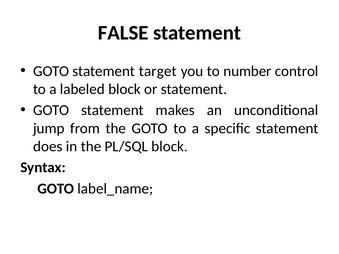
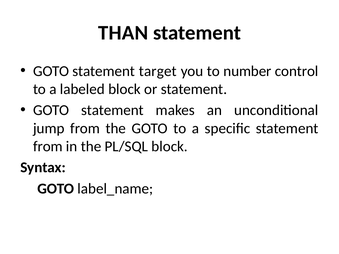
FALSE: FALSE -> THAN (123, 33)
does: does -> from (48, 147)
